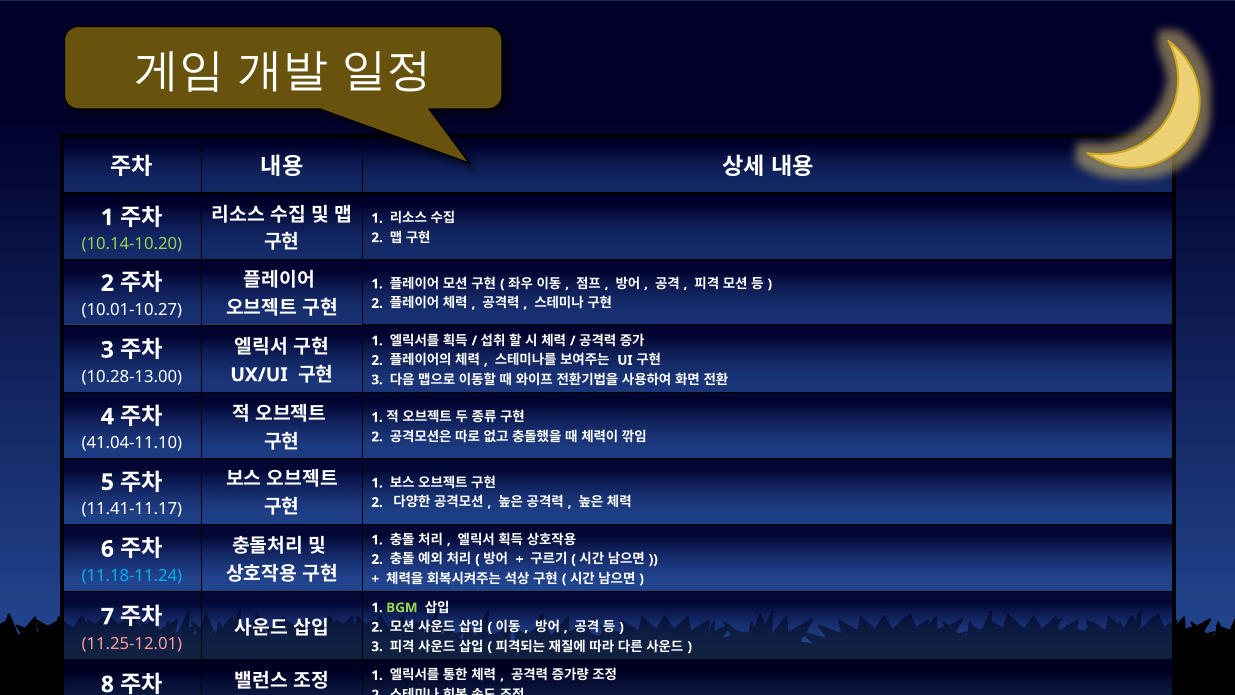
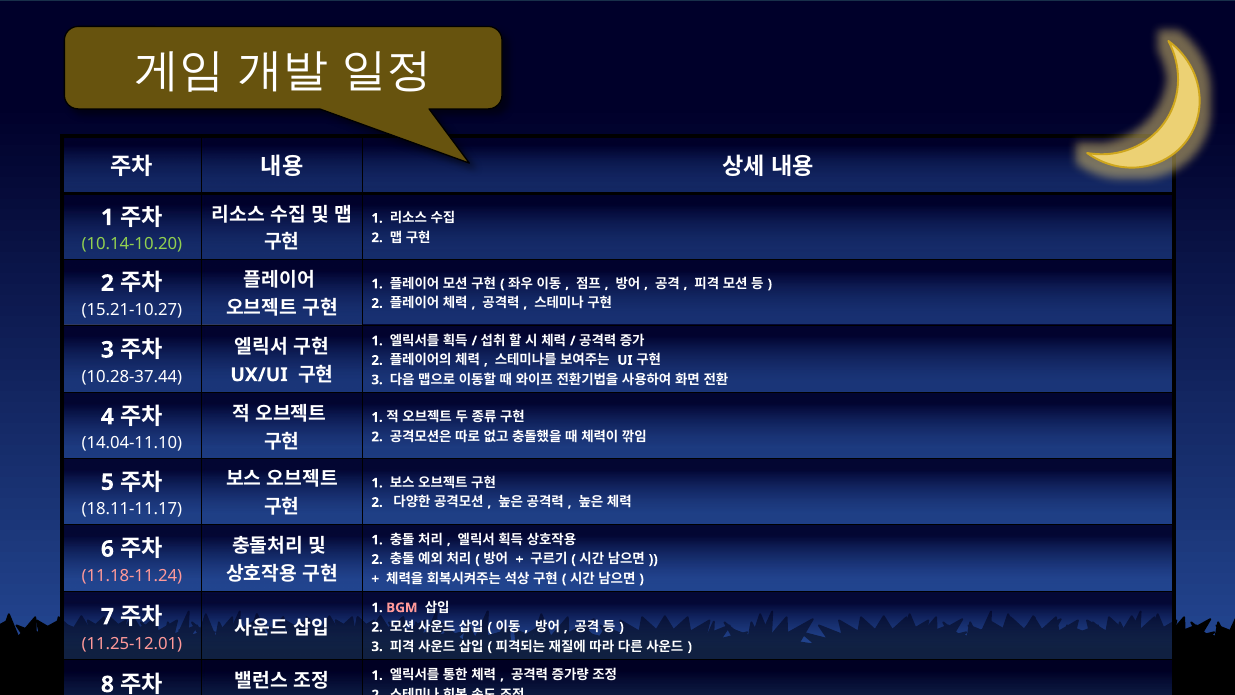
10.01-10.27: 10.01-10.27 -> 15.21-10.27 (132, 310)
10.28-13.00: 10.28-13.00 -> 10.28-37.44 (132, 376)
41.04-11.10: 41.04-11.10 -> 14.04-11.10 (132, 443)
11.41-11.17: 11.41-11.17 -> 18.11-11.17 (132, 509)
11.18-11.24 colour: light blue -> pink (132, 575)
BGM colour: light green -> pink (402, 607)
